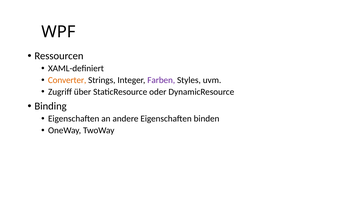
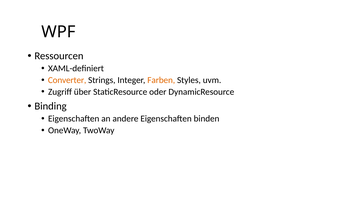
Farben colour: purple -> orange (161, 80)
